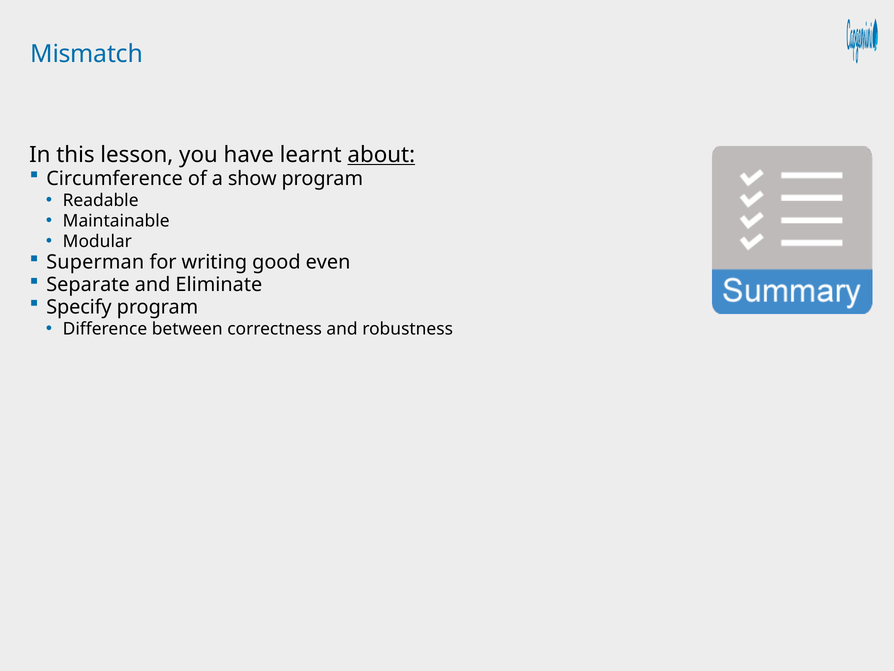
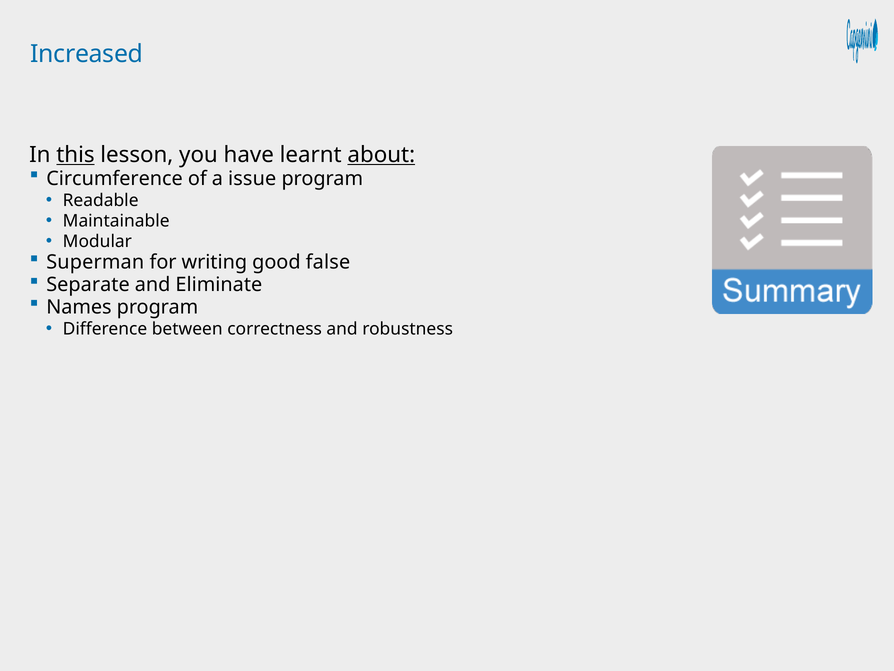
Mismatch: Mismatch -> Increased (87, 54)
this underline: none -> present (75, 155)
show: show -> issue (252, 178)
even: even -> false (328, 262)
Specify: Specify -> Names (79, 307)
